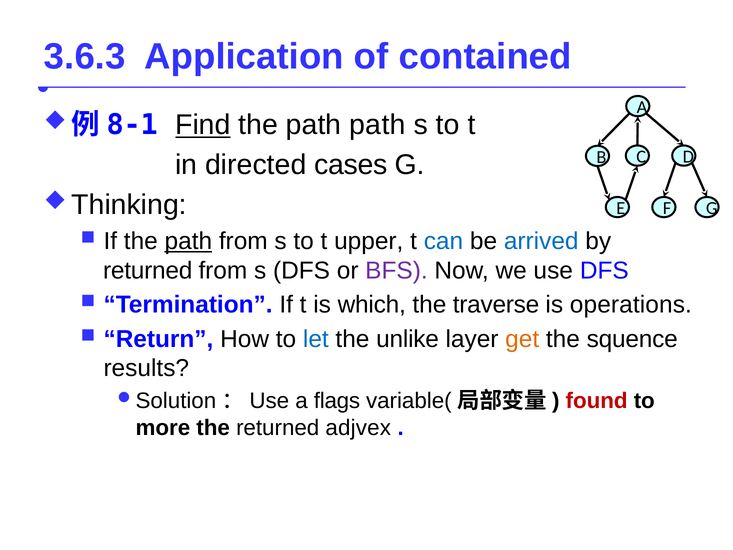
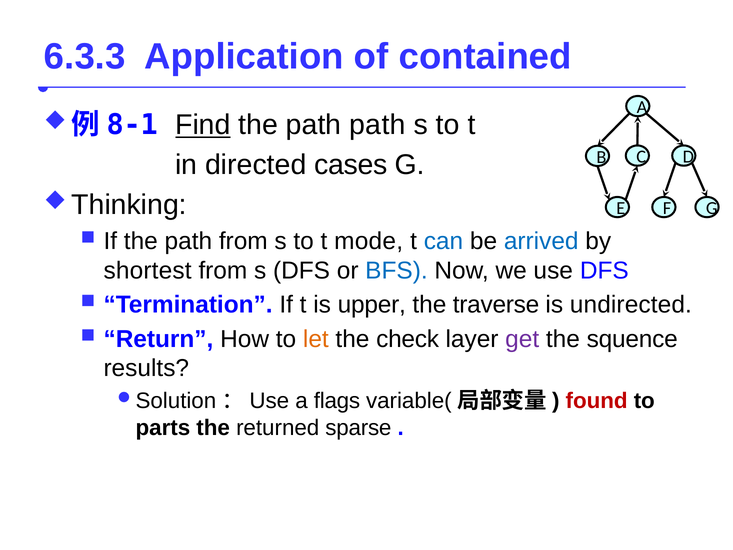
3.6.3: 3.6.3 -> 6.3.3 (85, 57)
path underline: present -> none (188, 241)
upper: upper -> mode (369, 241)
returned: returned -> shortest (148, 271)
BFS colour: purple -> blue (396, 271)
which: which -> upper (372, 305)
operations: operations -> undirected (631, 305)
let colour: blue -> orange (316, 339)
unlike: unlike -> check (408, 339)
get colour: orange -> purple (522, 339)
more: more -> parts (163, 428)
adjvex: adjvex -> sparse (358, 428)
